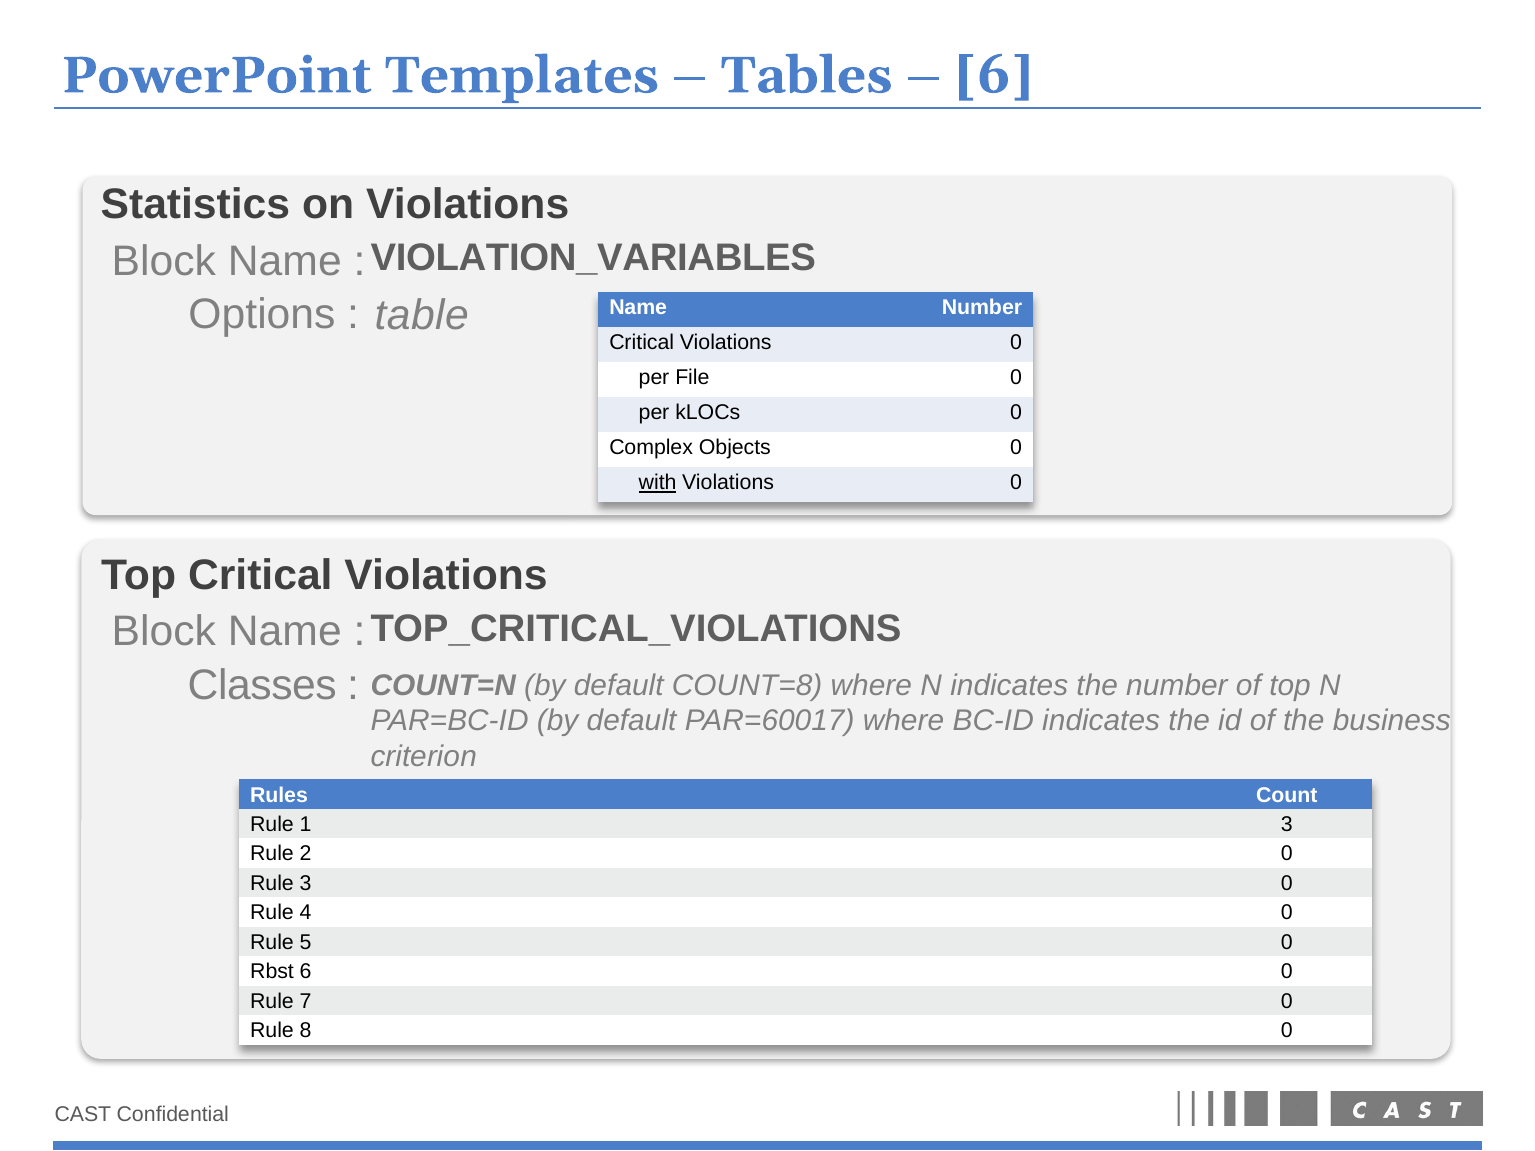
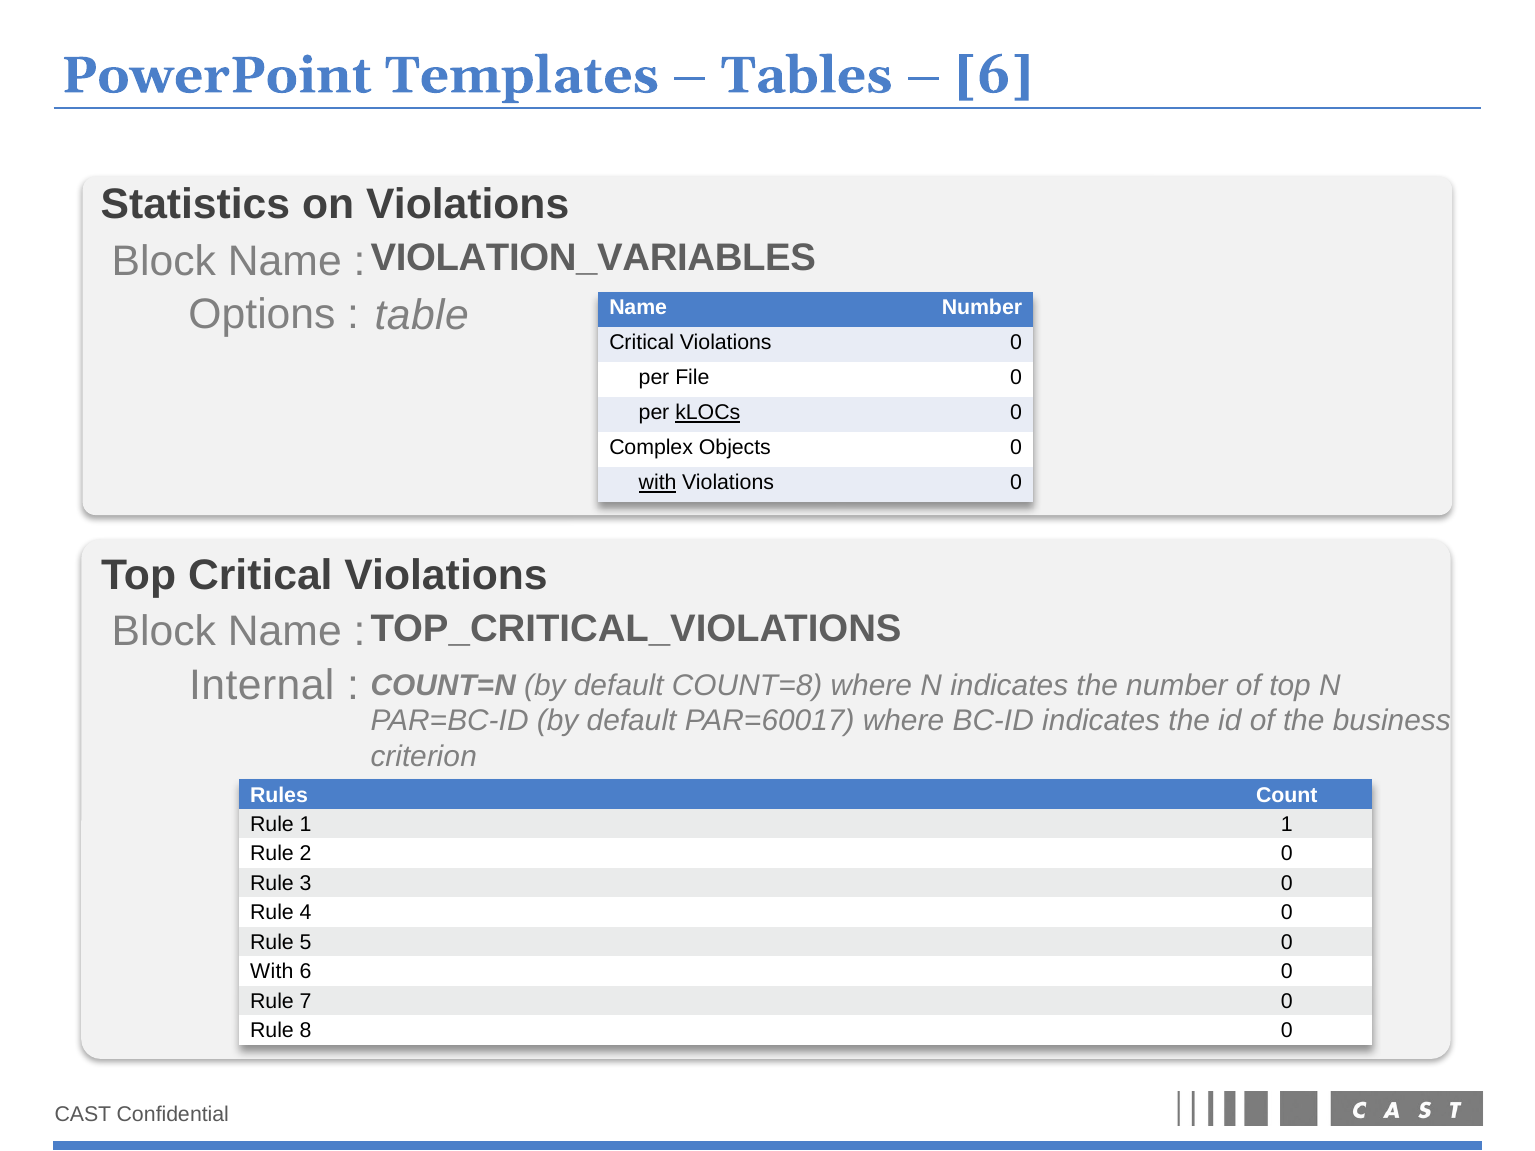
kLOCs underline: none -> present (708, 413)
Classes: Classes -> Internal (262, 686)
1 3: 3 -> 1 (1287, 825)
Rbst: Rbst -> With (272, 972)
